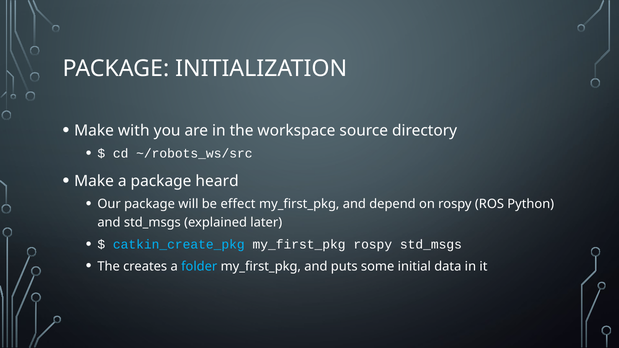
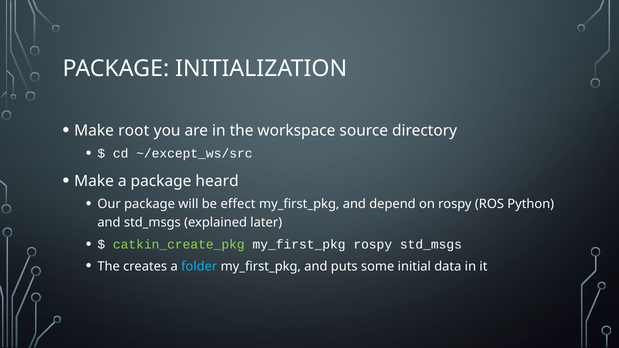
with: with -> root (134, 131)
~/robots_ws/src: ~/robots_ws/src -> ~/except_ws/src (194, 154)
catkin_create_pkg colour: light blue -> light green (179, 245)
